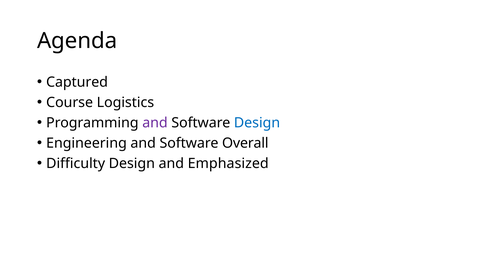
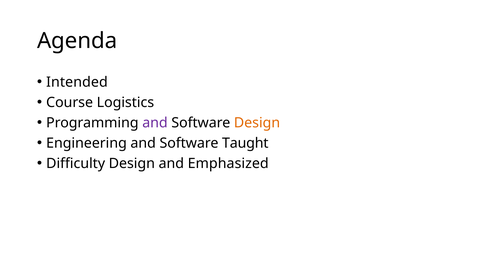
Captured: Captured -> Intended (77, 82)
Design colour: blue -> orange (257, 123)
Overall: Overall -> Taught (245, 143)
